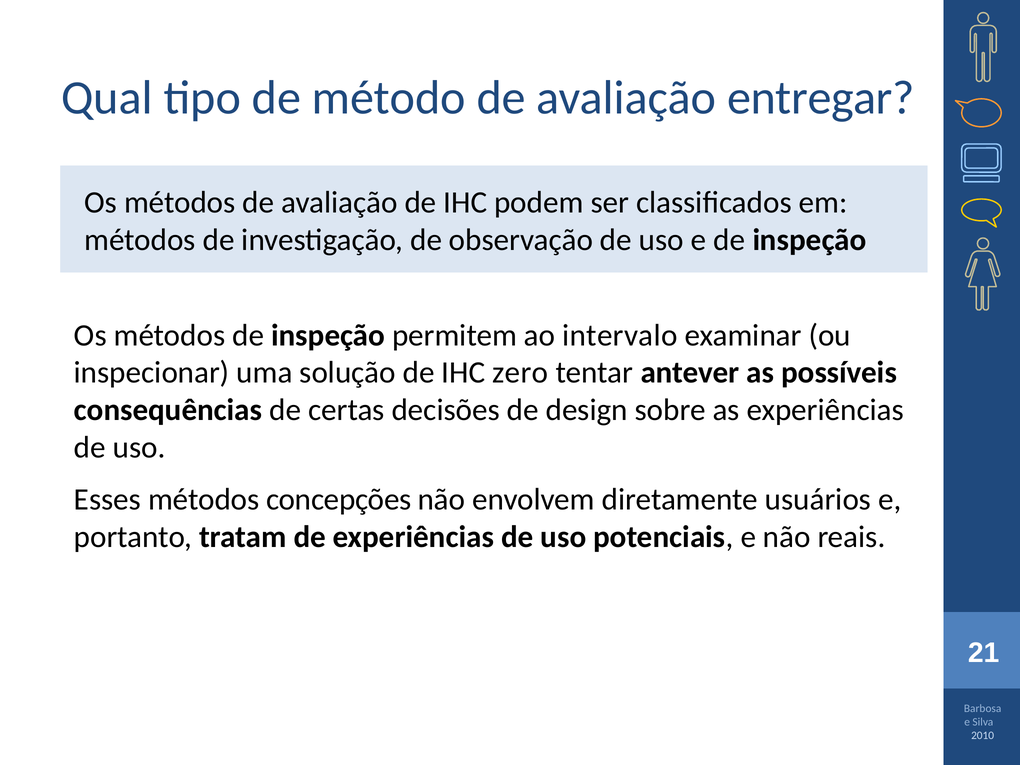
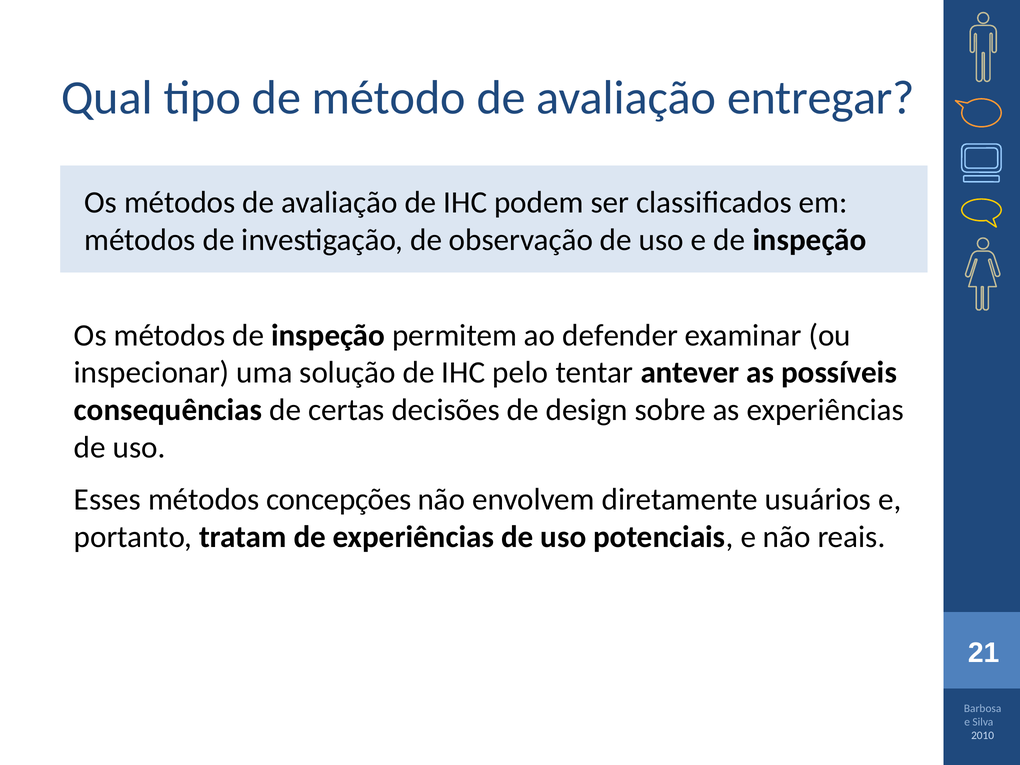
intervalo: intervalo -> defender (620, 335)
zero: zero -> pelo (520, 373)
